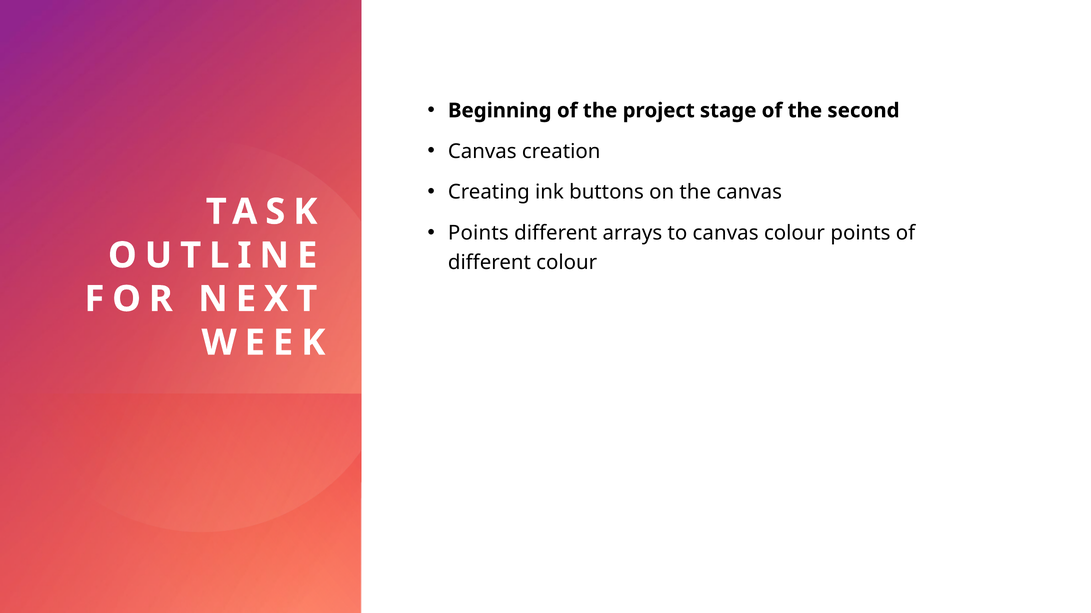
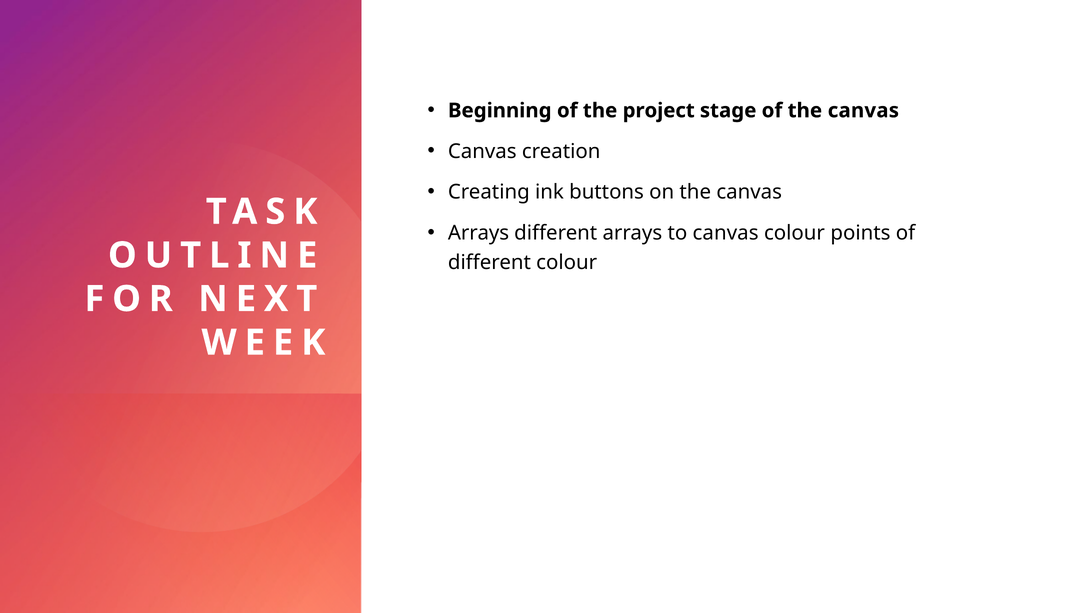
of the second: second -> canvas (863, 111)
Points: Points -> Arrays (479, 233)
